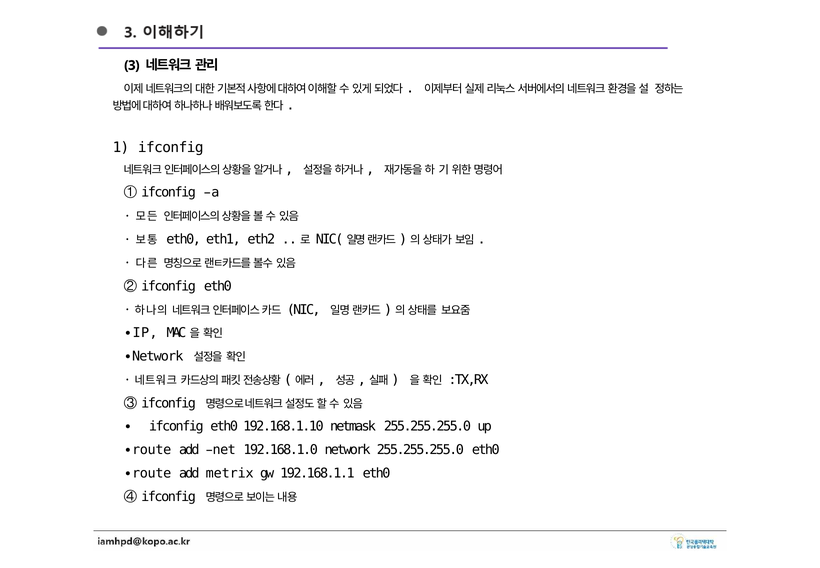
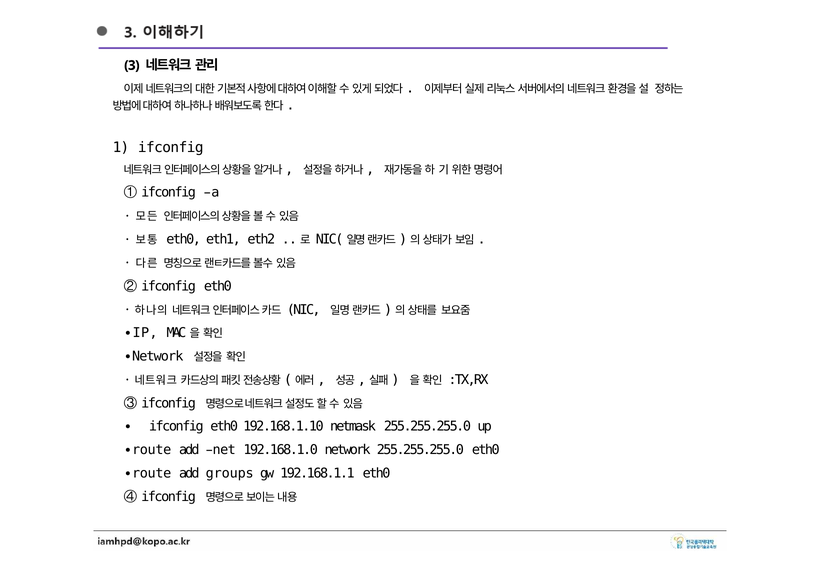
metrix: metrix -> groups (230, 473)
